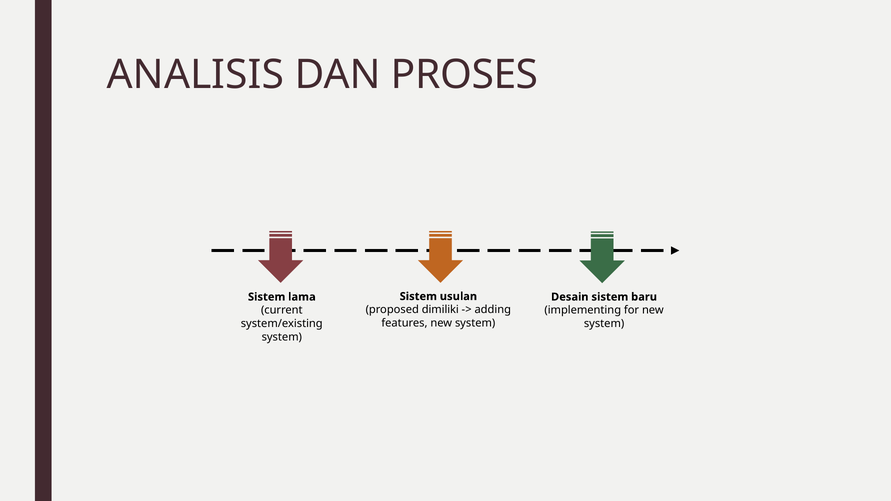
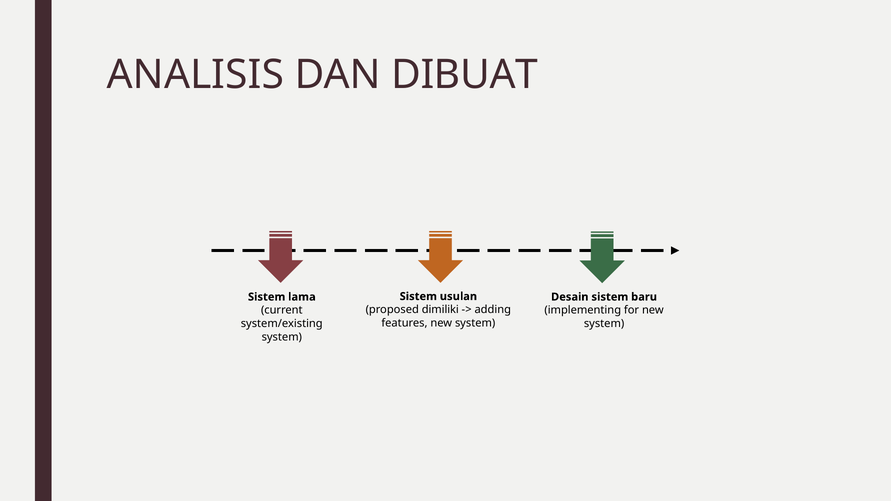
PROSES: PROSES -> DIBUAT (465, 75)
